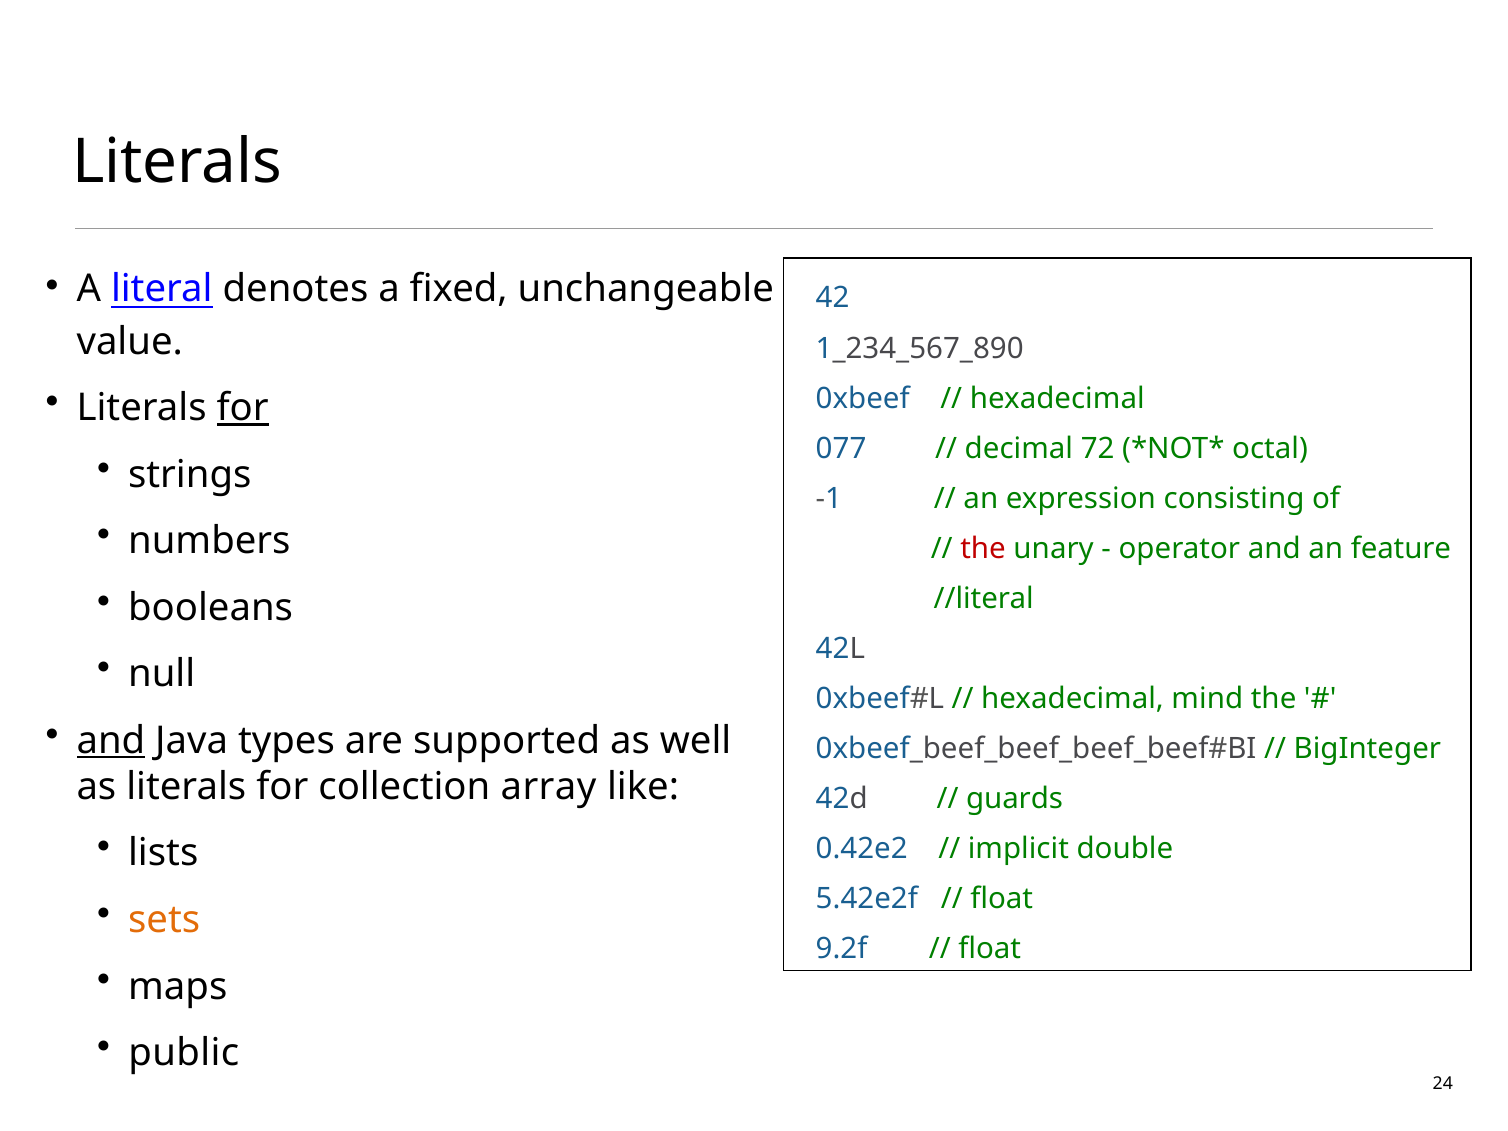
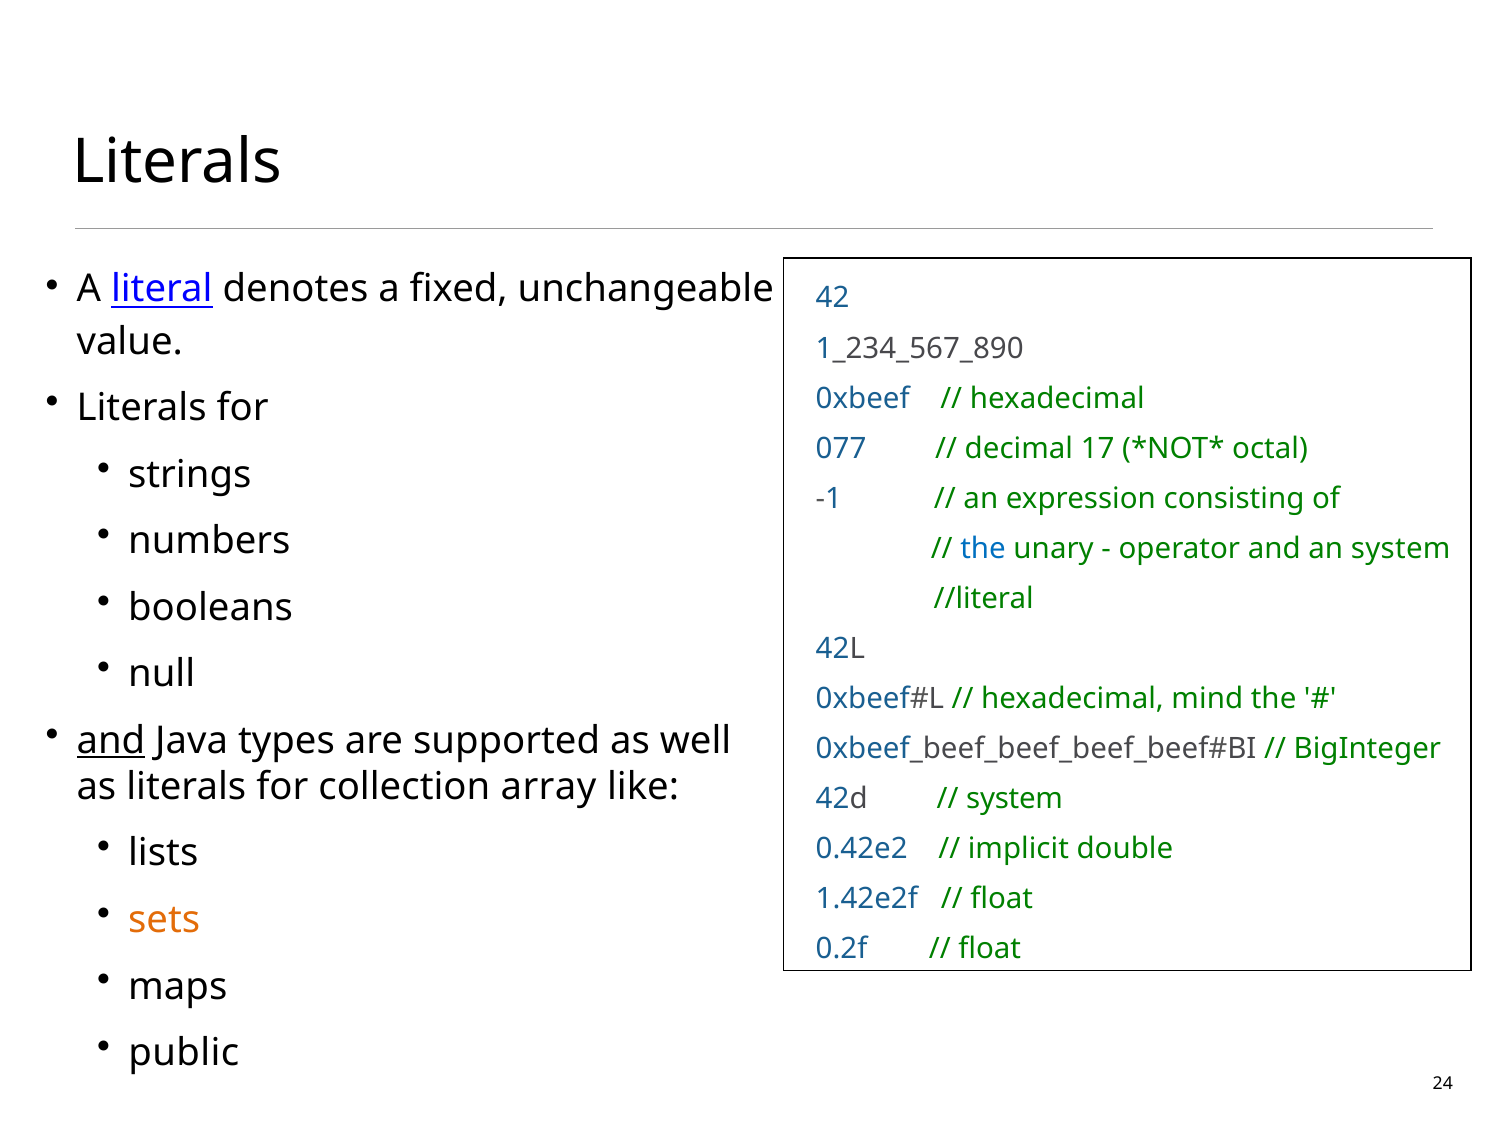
for underline: present -> none (243, 408)
72: 72 -> 17 (1098, 448)
the colour: red -> blue (983, 548)
an feature: feature -> system (1401, 548)
guards: guards -> system (1015, 799)
5.42e2f: 5.42e2f -> 1.42e2f (867, 899)
9.2f: 9.2f -> 0.2f (842, 949)
